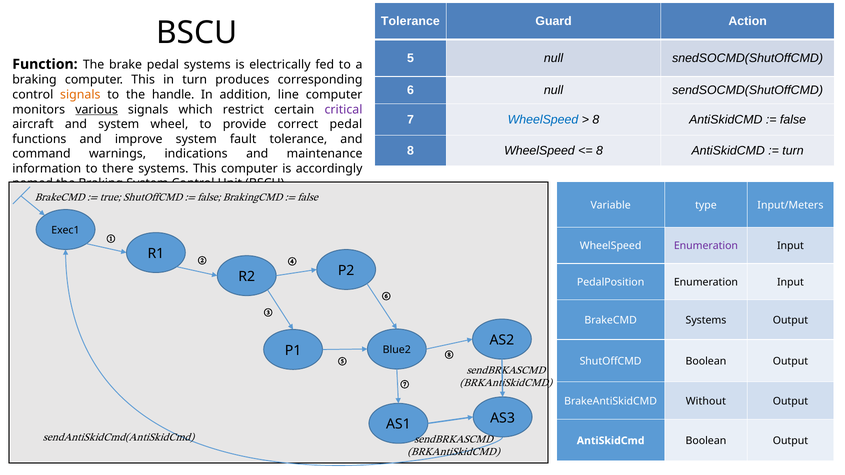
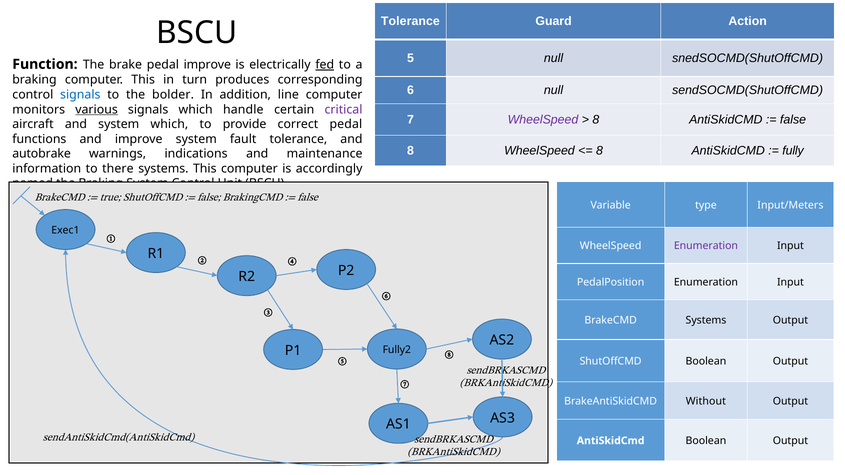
pedal systems: systems -> improve (207, 65)
fed underline: none -> present (325, 65)
signals colour: orange -> blue (80, 95)
handle: handle -> bolder (173, 95)
restrict: restrict -> handle (243, 110)
WheelSpeed colour: blue -> purple (543, 120)
system wheel: wheel -> which (169, 124)
turn: turn -> fully (793, 151)
command: command -> autobrake (42, 154)
Blue2: Blue2 -> Fully2 (397, 350)
